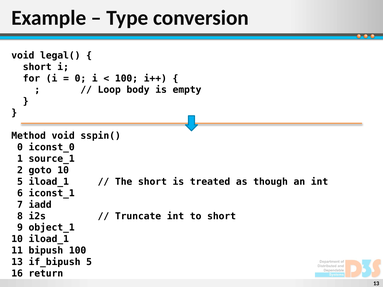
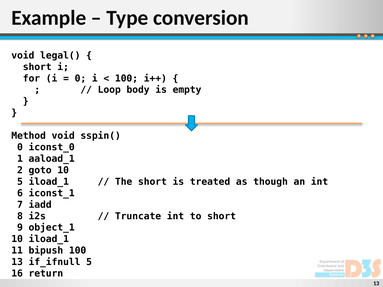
source_1: source_1 -> aaload_1 (52, 159)
if_bipush: if_bipush -> if_ifnull (55, 262)
